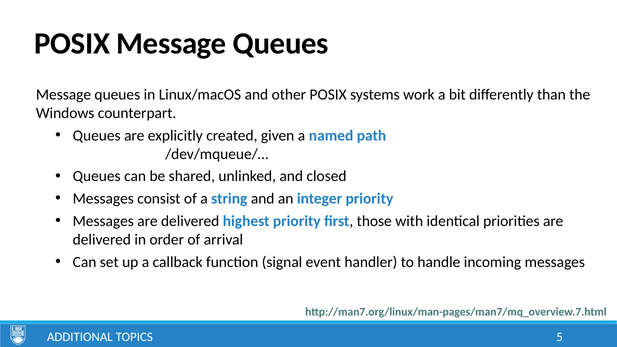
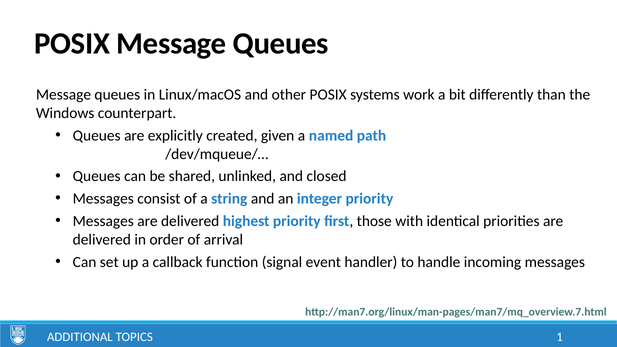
5: 5 -> 1 (560, 337)
